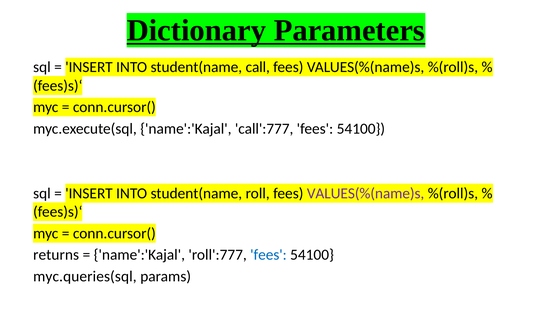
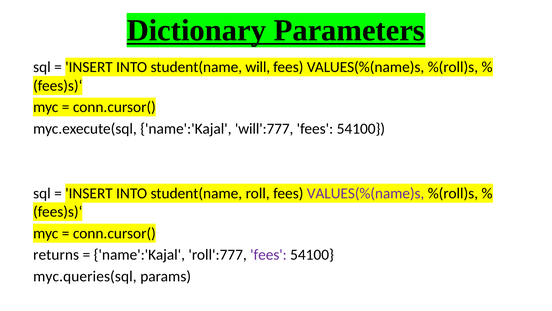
call: call -> will (258, 67)
call':777: call':777 -> will':777 (264, 129)
fees colour: blue -> purple (268, 254)
